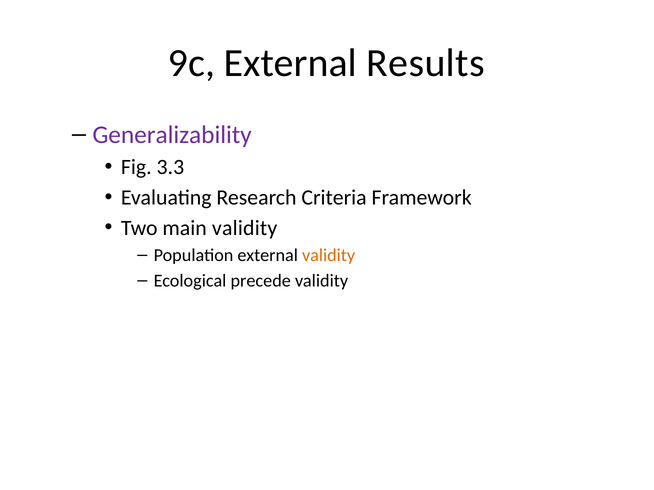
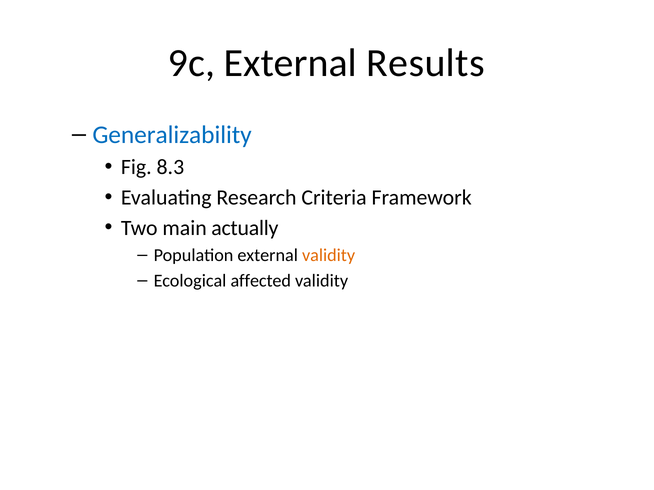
Generalizability colour: purple -> blue (172, 135)
3.3: 3.3 -> 8.3 (170, 167)
main validity: validity -> actually (245, 228)
precede: precede -> affected (261, 281)
